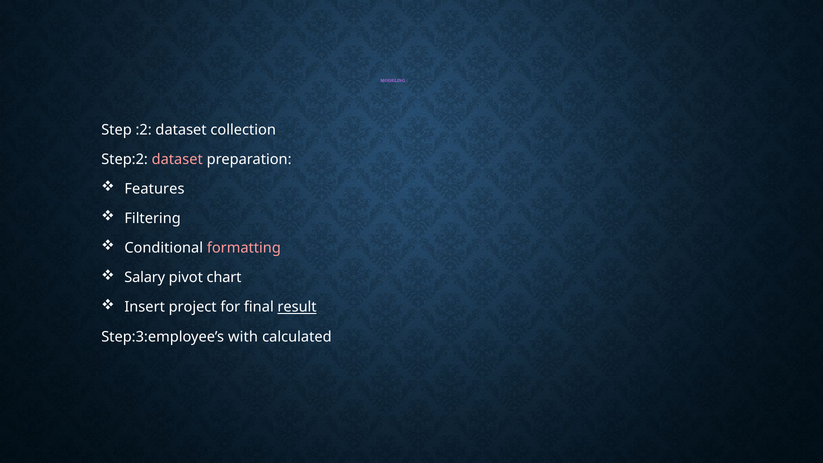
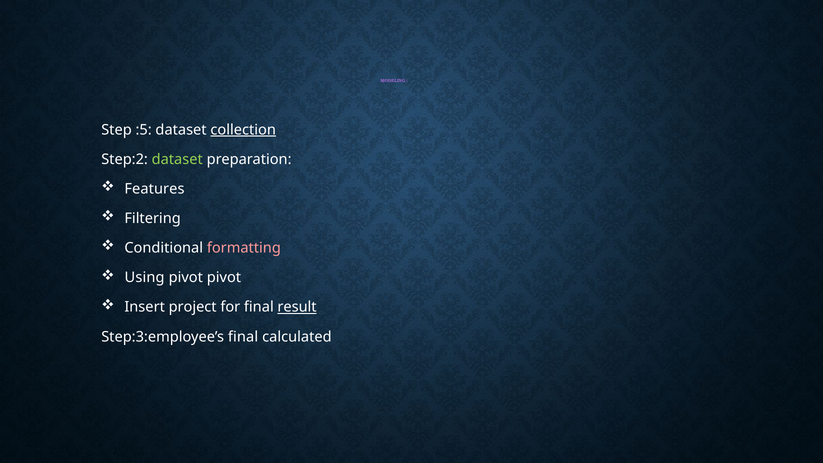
:2: :2 -> :5 (144, 130)
collection underline: none -> present (243, 130)
dataset colour: pink -> light green (177, 159)
Salary: Salary -> Using (145, 278)
pivot chart: chart -> pivot (224, 278)
Step:3:employee’s with: with -> final (243, 337)
